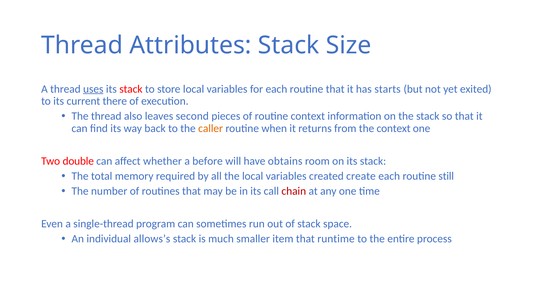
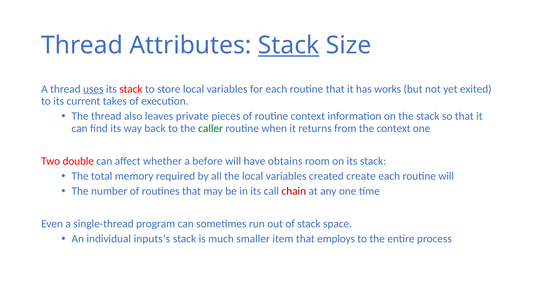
Stack underline: none -> present (289, 45)
starts: starts -> works (388, 89)
there: there -> takes (115, 101)
second: second -> private (192, 116)
caller colour: orange -> green (211, 128)
routine still: still -> will (446, 176)
allows’s: allows’s -> inputs’s (152, 239)
runtime: runtime -> employs (336, 239)
